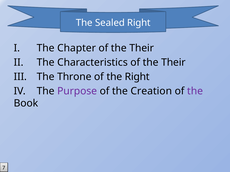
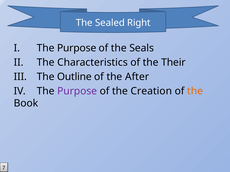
I The Chapter: Chapter -> Purpose (77, 48)
Their: Their -> Seals (142, 48)
Throne: Throne -> Outline (74, 77)
the Right: Right -> After (137, 77)
the colour: purple -> orange (195, 91)
